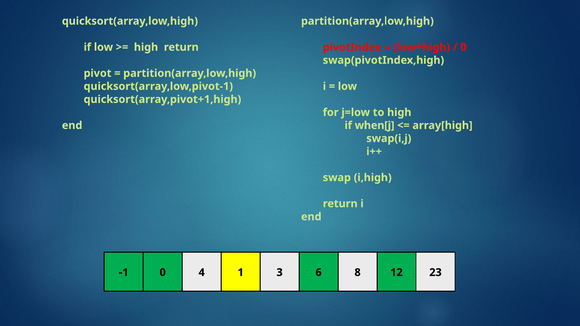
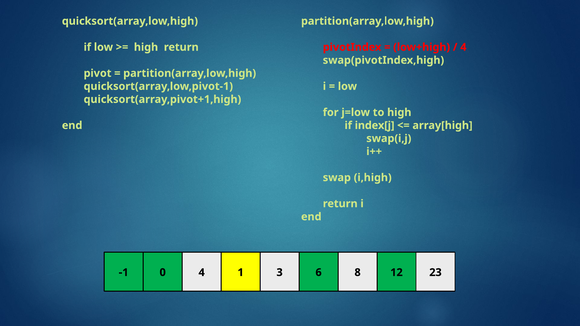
0: 0 -> 4 (463, 47)
when[j: when[j -> index[j (375, 126)
